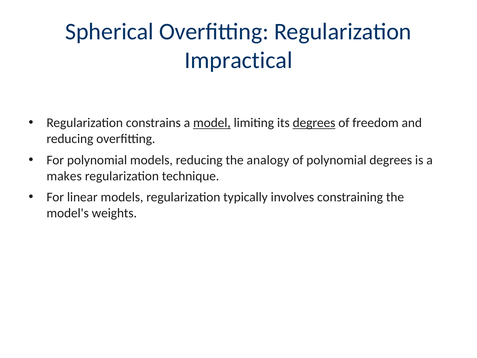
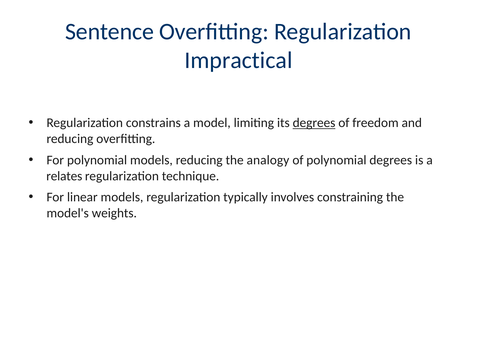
Spherical: Spherical -> Sentence (110, 31)
model underline: present -> none (212, 123)
makes: makes -> relates (64, 176)
